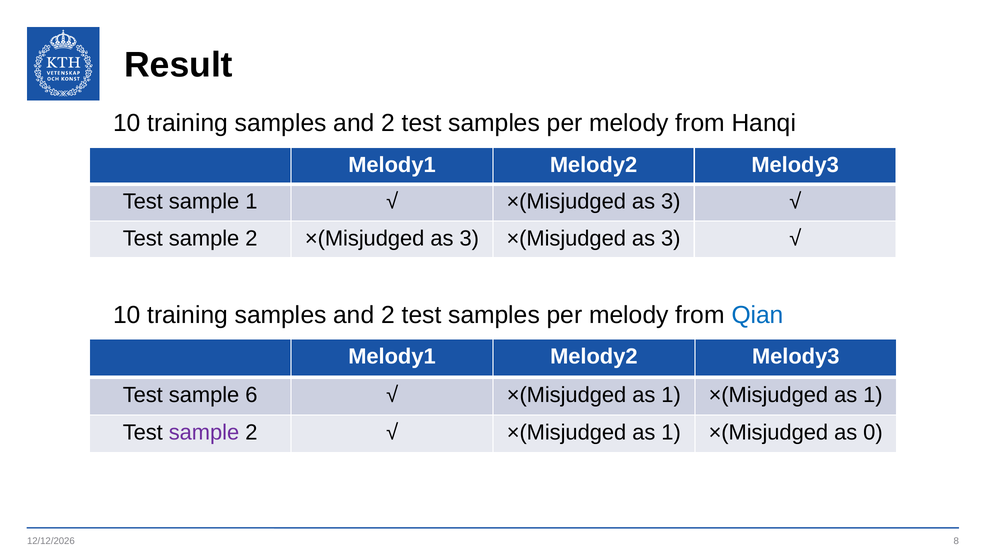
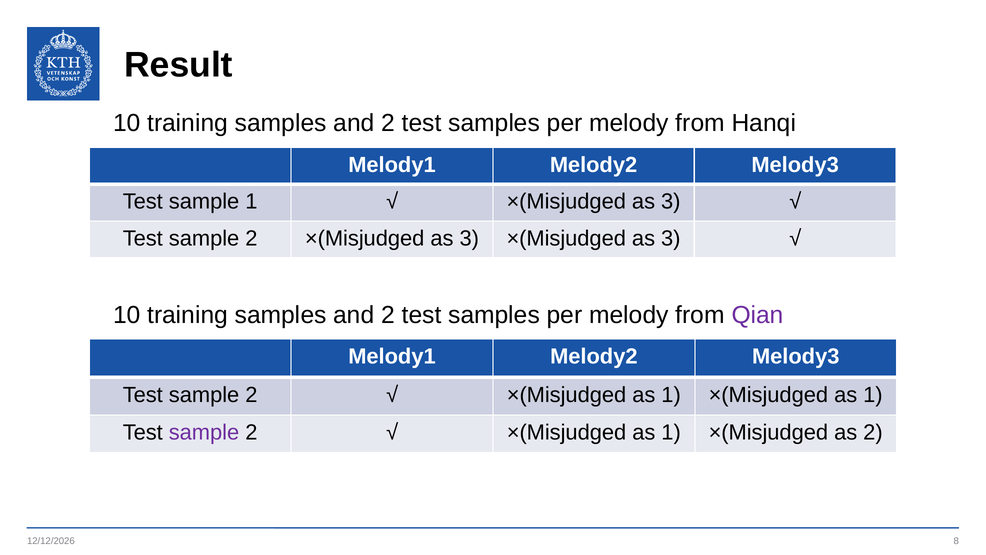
Qian colour: blue -> purple (758, 315)
6: 6 -> 2 (251, 395)
as 0: 0 -> 2 (873, 432)
